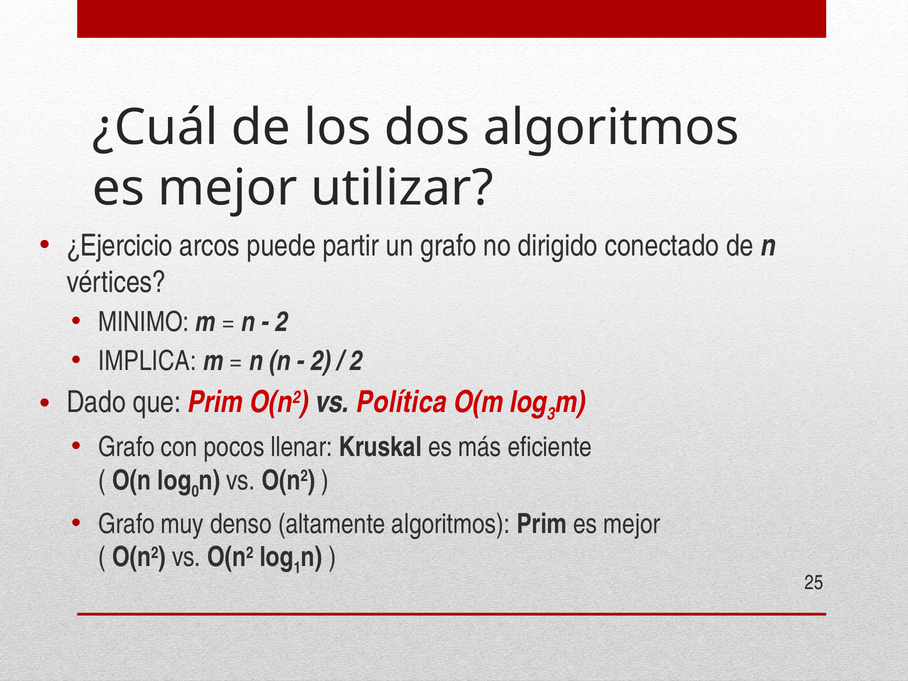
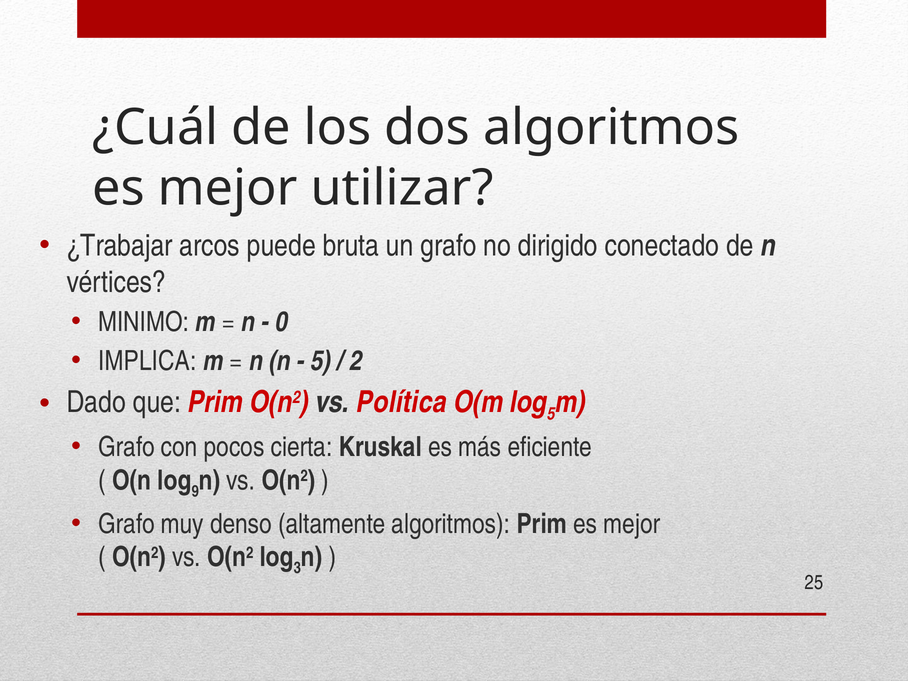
¿Ejercicio: ¿Ejercicio -> ¿Trabajar (120, 246)
partir: partir -> bruta (351, 246)
2: 2 -> 0 (282, 322)
2: 2 -> 5 (321, 361)
3: 3 -> 5 (551, 414)
llenar: llenar -> cierta (302, 447)
0: 0 -> 9 (195, 491)
1: 1 -> 3 (297, 568)
